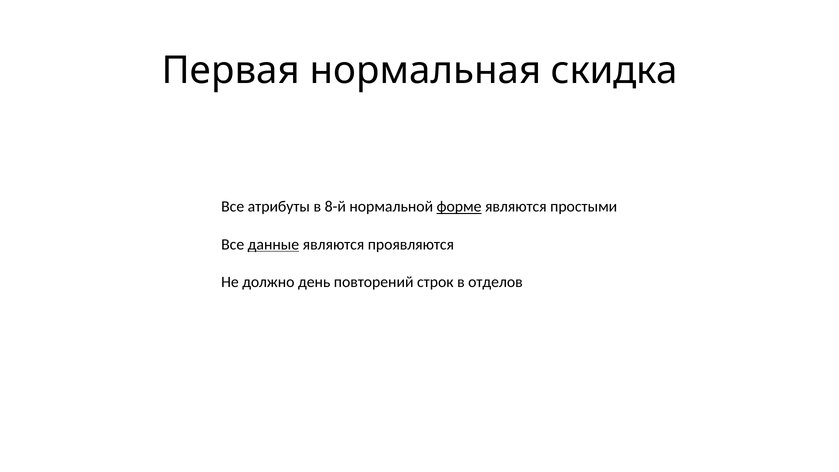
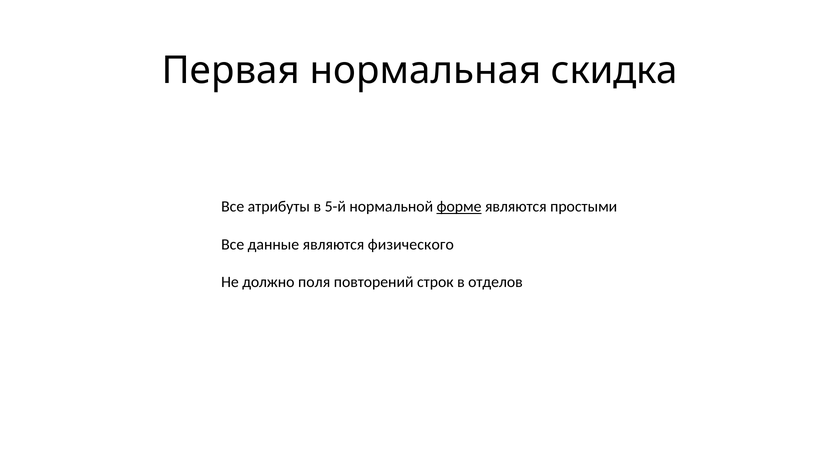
8-й: 8-й -> 5-й (335, 207)
данные underline: present -> none (273, 244)
проявляются: проявляются -> физического (411, 244)
день: день -> поля (314, 282)
